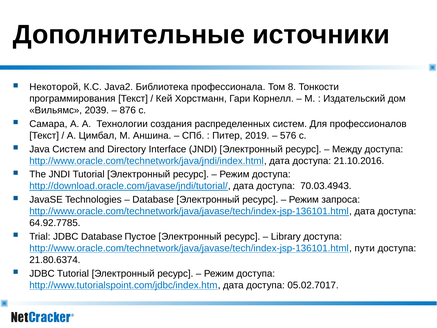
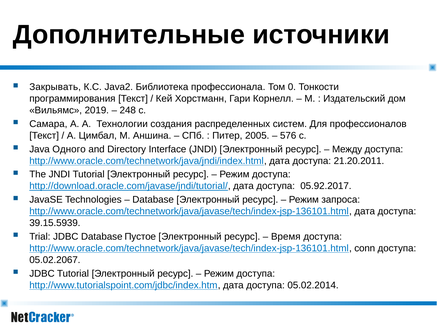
Некоторой: Некоторой -> Закрывать (55, 87)
8: 8 -> 0 (292, 87)
2039: 2039 -> 2019 (97, 110)
876: 876 -> 248 (128, 110)
2019: 2019 -> 2005 (257, 135)
Java Систем: Систем -> Одного (69, 149)
21.10.2016: 21.10.2016 -> 21.20.2011 (359, 161)
70.03.4943: 70.03.4943 -> 05.92.2017 (326, 186)
64.92.7785: 64.92.7785 -> 39.15.5939 (55, 223)
Library: Library -> Время (286, 236)
пути: пути -> conn (365, 248)
21.80.6374: 21.80.6374 -> 05.02.2067 (55, 260)
05.02.7017: 05.02.7017 -> 05.02.2014 (313, 285)
